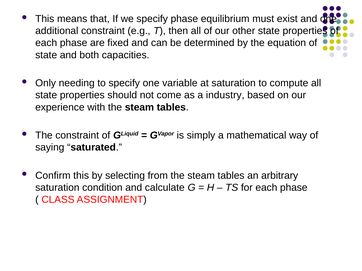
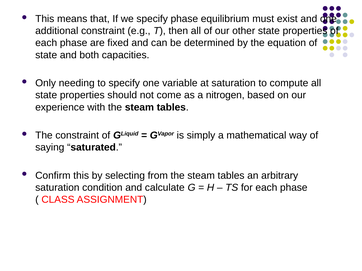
industry: industry -> nitrogen (225, 95)
